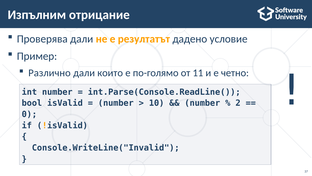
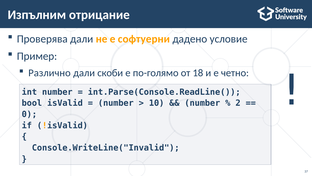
резултатът: резултатът -> софтуерни (144, 39)
които: които -> скоби (110, 73)
11: 11 -> 18 (198, 73)
